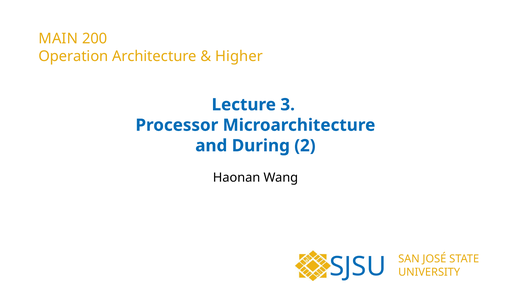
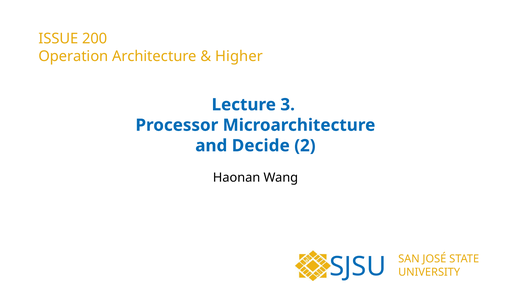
MAIN: MAIN -> ISSUE (58, 38)
During: During -> Decide (261, 145)
